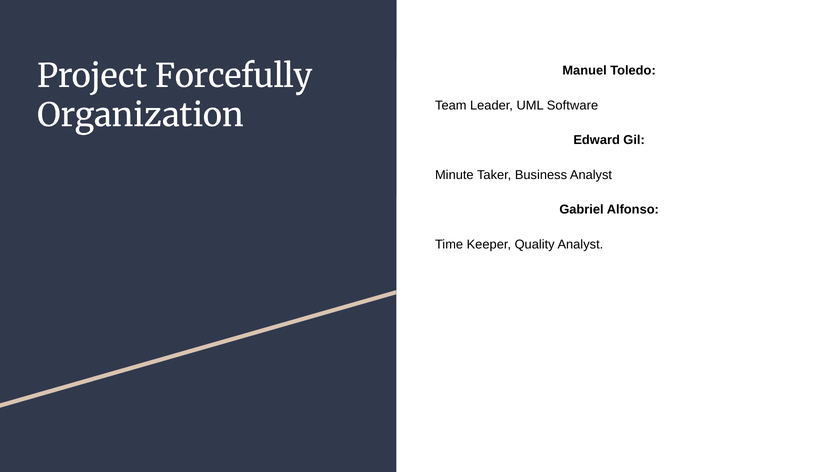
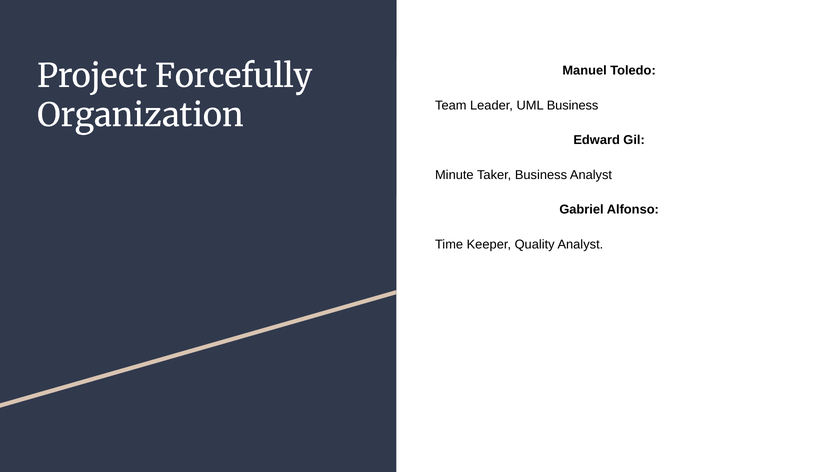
UML Software: Software -> Business (573, 105)
